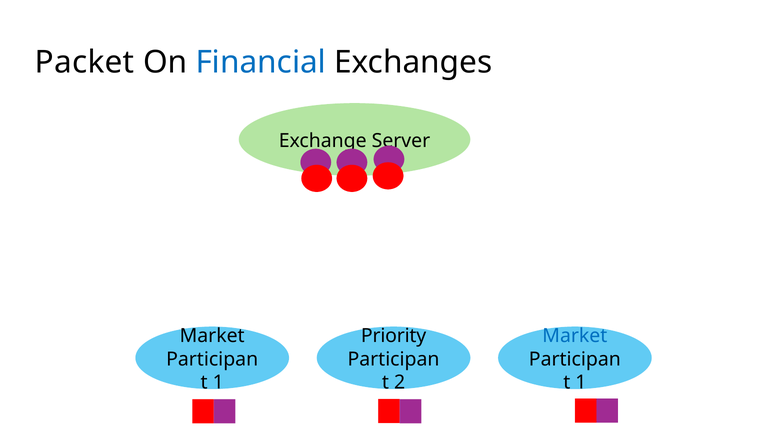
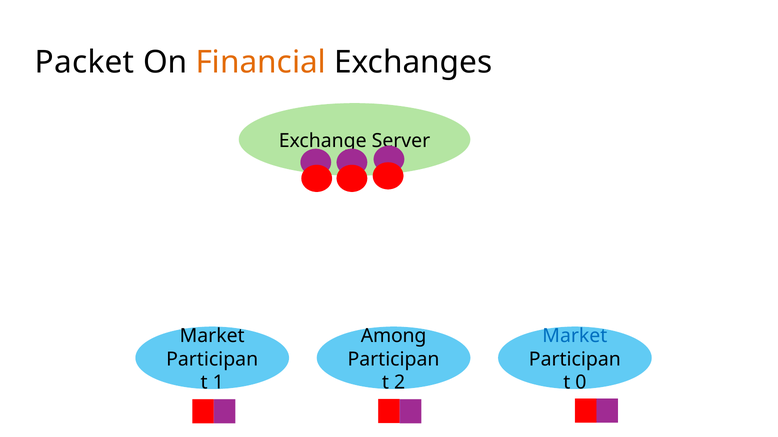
Financial colour: blue -> orange (261, 63)
Priority: Priority -> Among (394, 336)
1: 1 -> 0 (581, 383)
